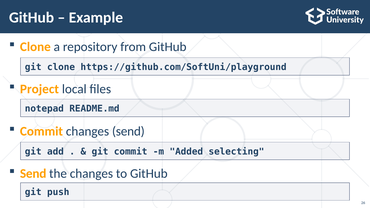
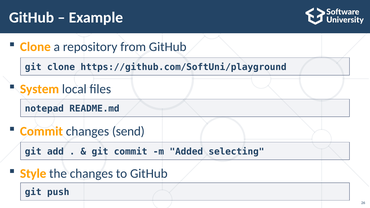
Project: Project -> System (40, 89)
Send: Send -> Style (33, 174)
